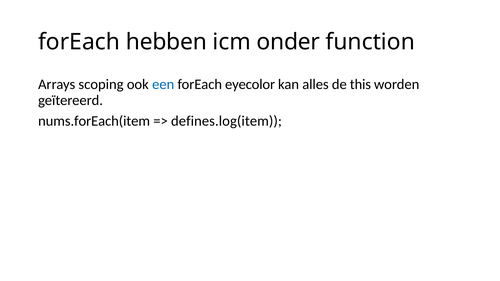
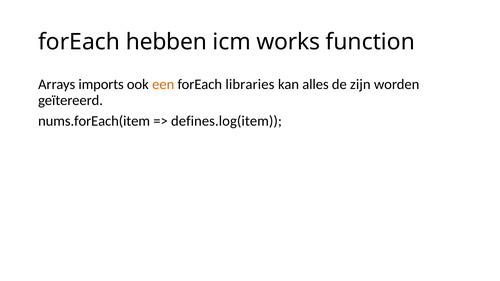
onder: onder -> works (288, 42)
scoping: scoping -> imports (101, 85)
een colour: blue -> orange (163, 85)
eyecolor: eyecolor -> libraries (250, 85)
this: this -> zijn (360, 85)
